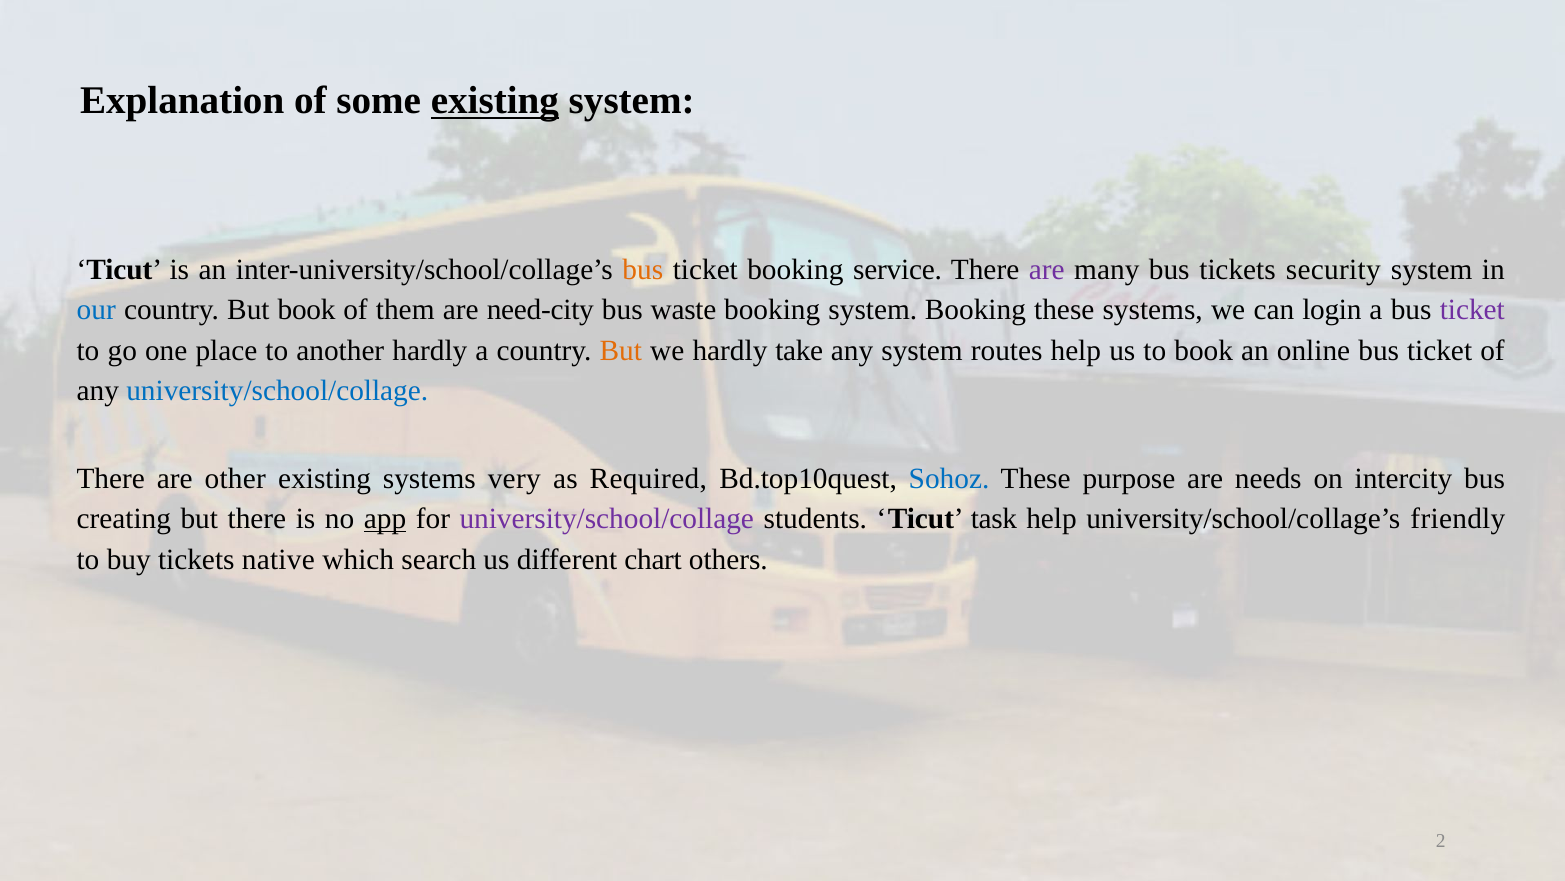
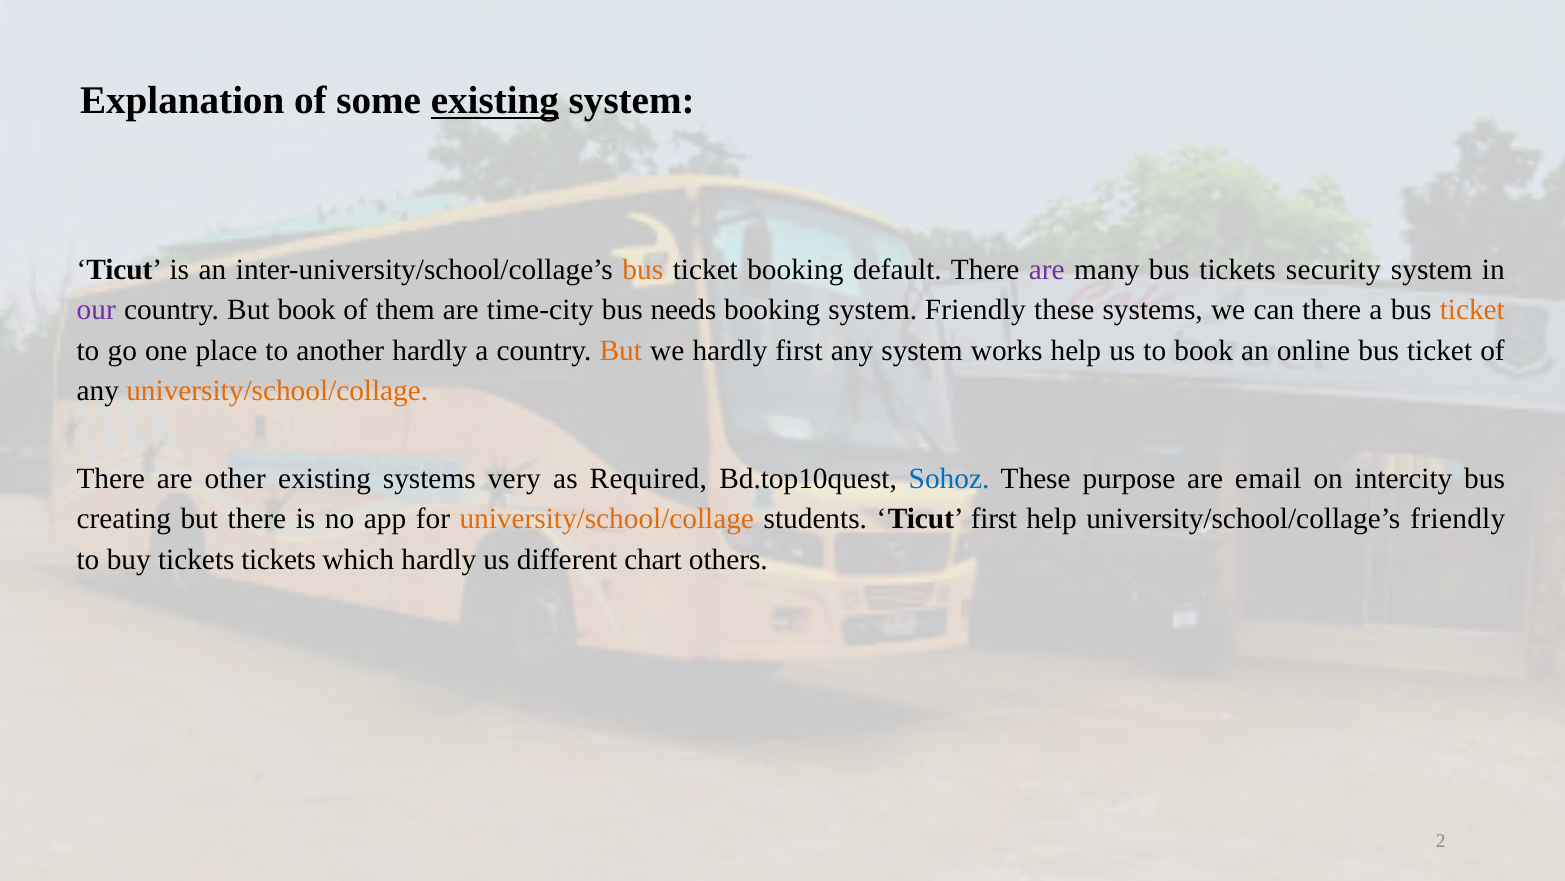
service: service -> default (897, 269)
our colour: blue -> purple (96, 310)
need-city: need-city -> time-city (540, 310)
waste: waste -> needs (683, 310)
system Booking: Booking -> Friendly (975, 310)
can login: login -> there (1332, 310)
ticket colour: purple -> orange (1472, 310)
hardly take: take -> first (799, 350)
routes: routes -> works (1007, 350)
university/school/collage colour: blue -> orange (277, 391)
needs: needs -> email (1268, 478)
app underline: present -> none (385, 518)
university/school/collage colour: purple -> orange (607, 518)
Ticut task: task -> first (994, 518)
tickets native: native -> tickets (279, 559)
which search: search -> hardly (439, 559)
